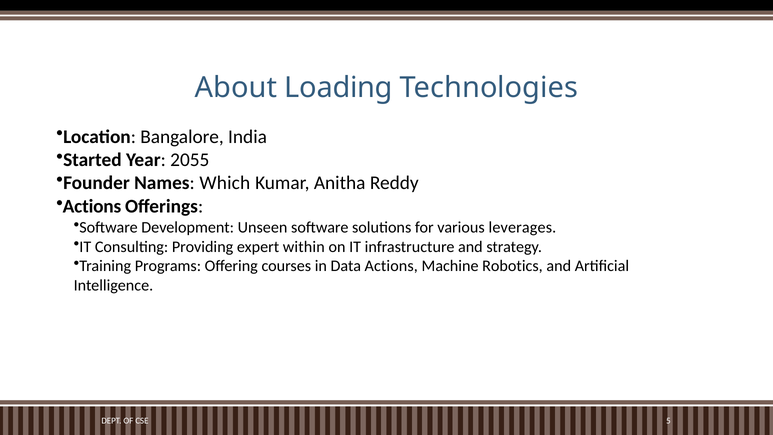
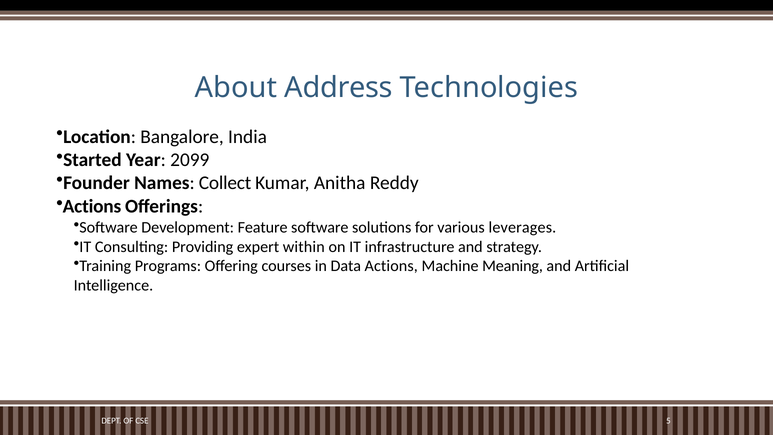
Loading: Loading -> Address (339, 88)
2055: 2055 -> 2099 (190, 160)
Which: Which -> Collect (225, 183)
Unseen: Unseen -> Feature (263, 227)
Robotics: Robotics -> Meaning (513, 266)
